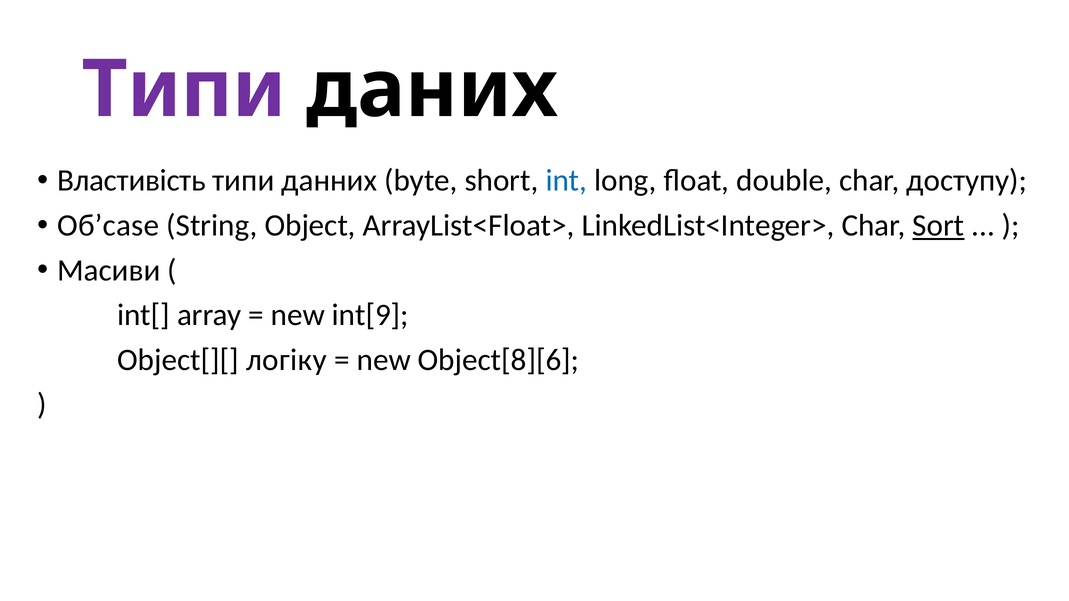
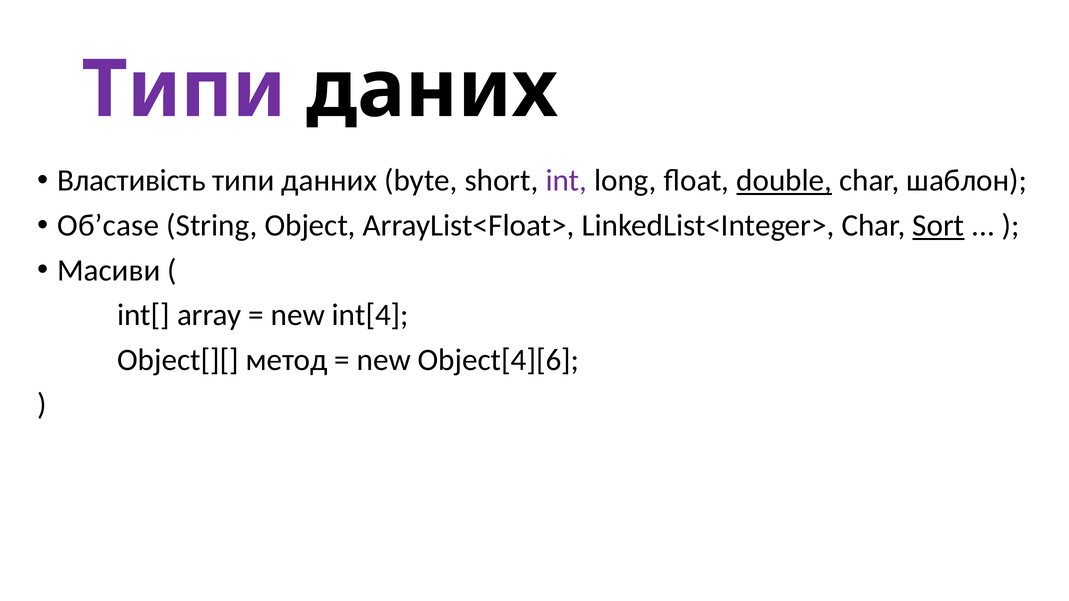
int colour: blue -> purple (566, 181)
double underline: none -> present (784, 181)
доступу: доступу -> шаблон (967, 181)
int[9: int[9 -> int[4 (370, 315)
логіку: логіку -> метод (287, 360)
Object[8][6: Object[8][6 -> Object[4][6 (499, 360)
